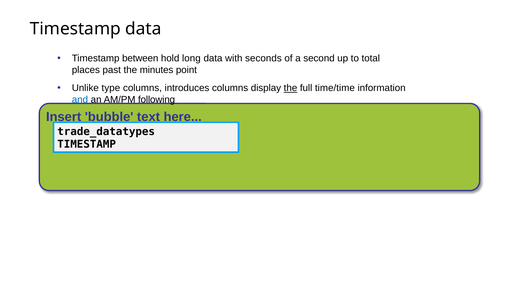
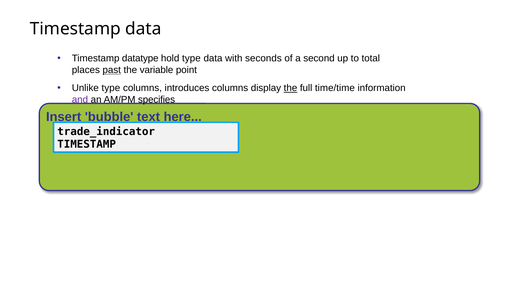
between: between -> datatype (140, 58)
hold long: long -> type (191, 58)
past underline: none -> present (112, 70)
minutes: minutes -> variable (157, 70)
and colour: blue -> purple (80, 100)
following: following -> specifies (157, 100)
trade_datatypes: trade_datatypes -> trade_indicator (106, 132)
